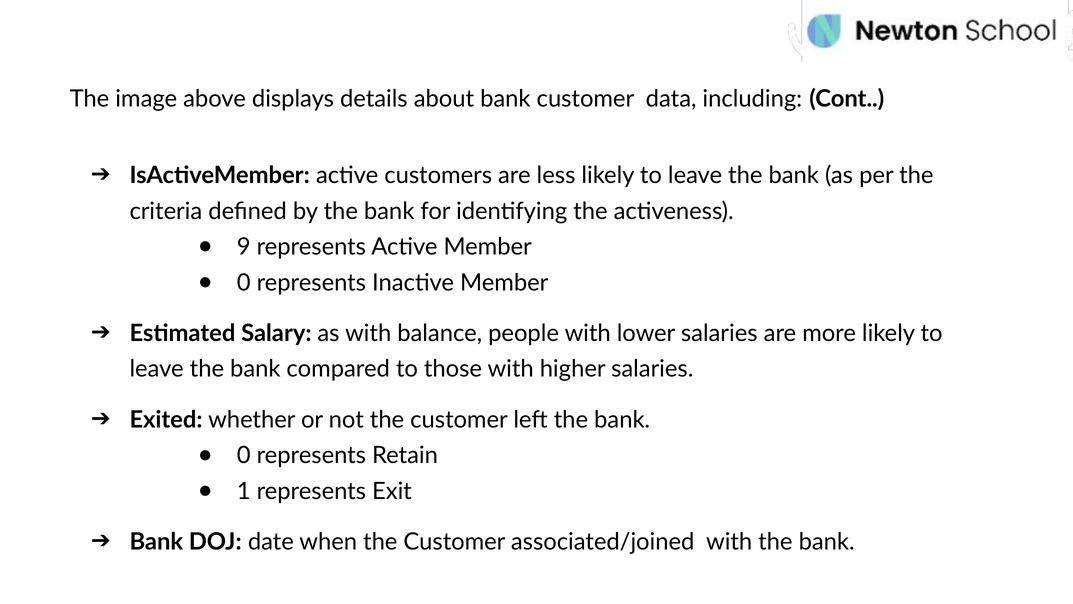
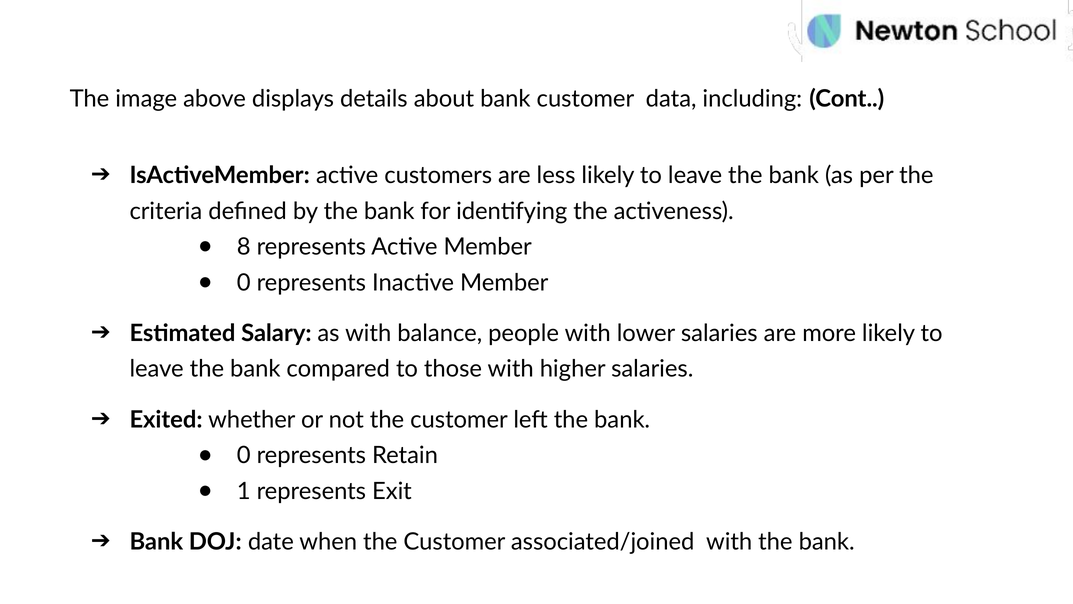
9: 9 -> 8 (244, 247)
